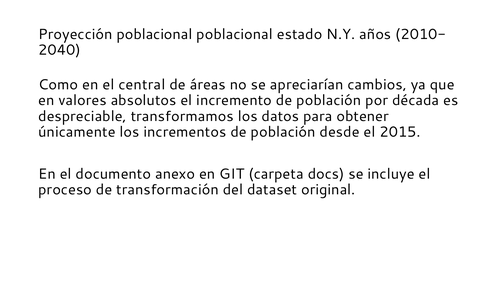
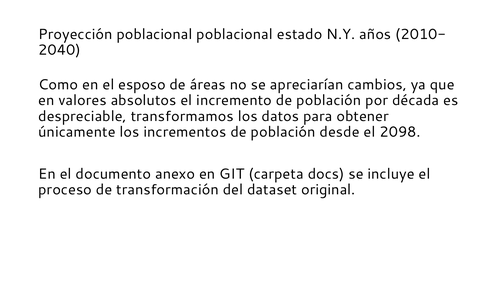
central: central -> esposo (142, 85)
2015: 2015 -> 2098 (400, 132)
